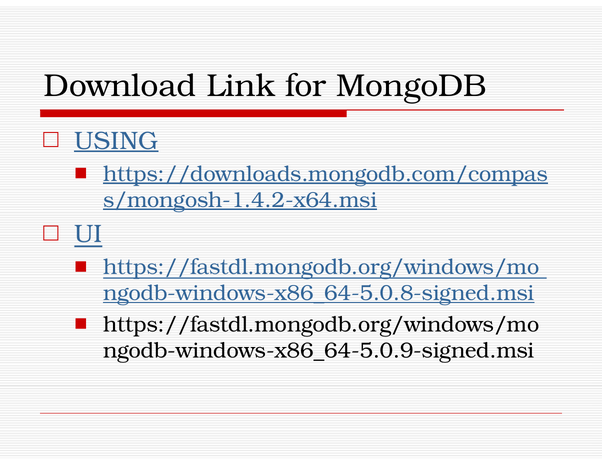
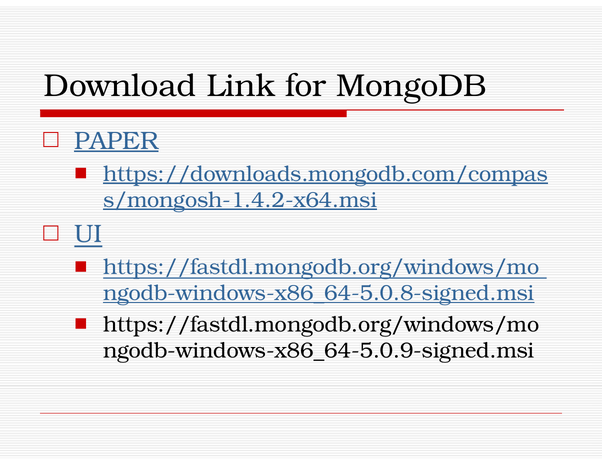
USING: USING -> PAPER (116, 141)
